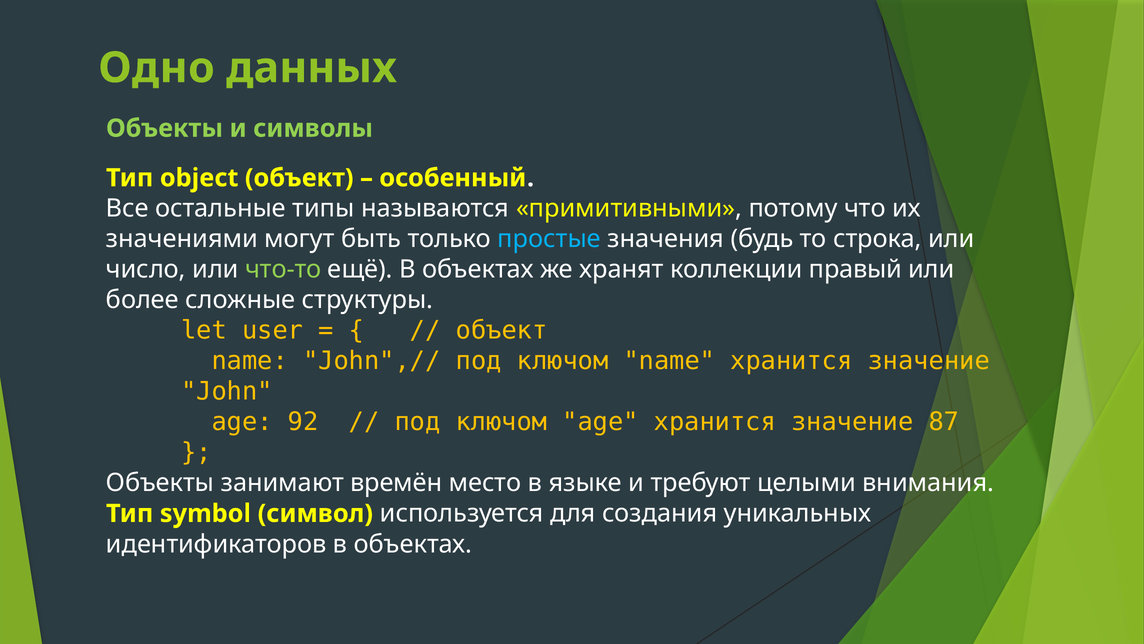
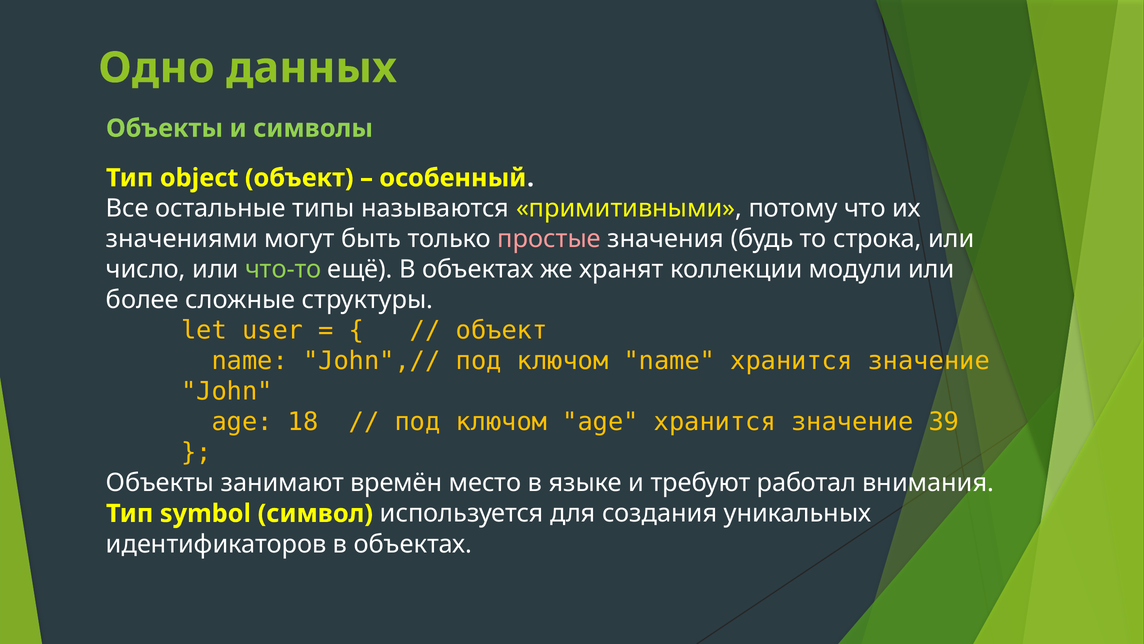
простые colour: light blue -> pink (549, 239)
правый: правый -> модули (855, 269)
92: 92 -> 18 (303, 422)
87: 87 -> 39 (944, 422)
целыми: целыми -> работал (807, 483)
